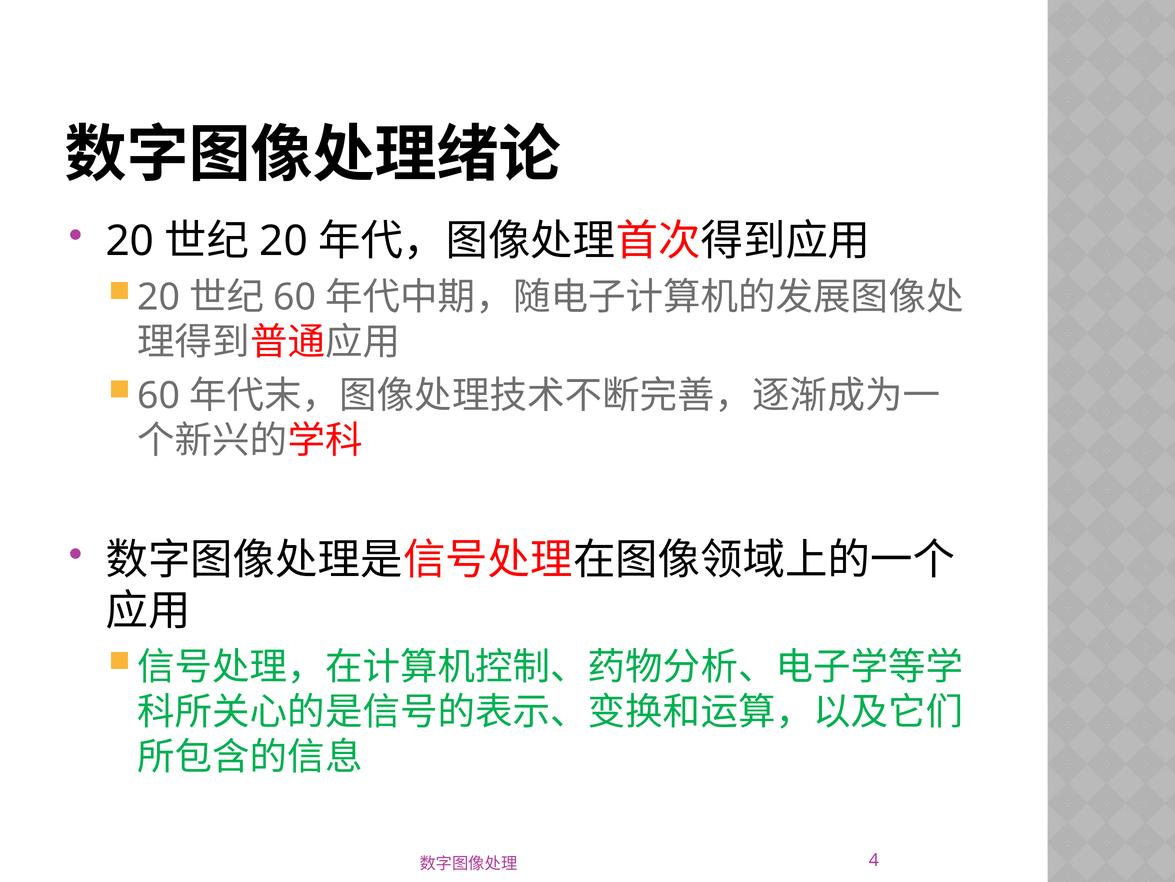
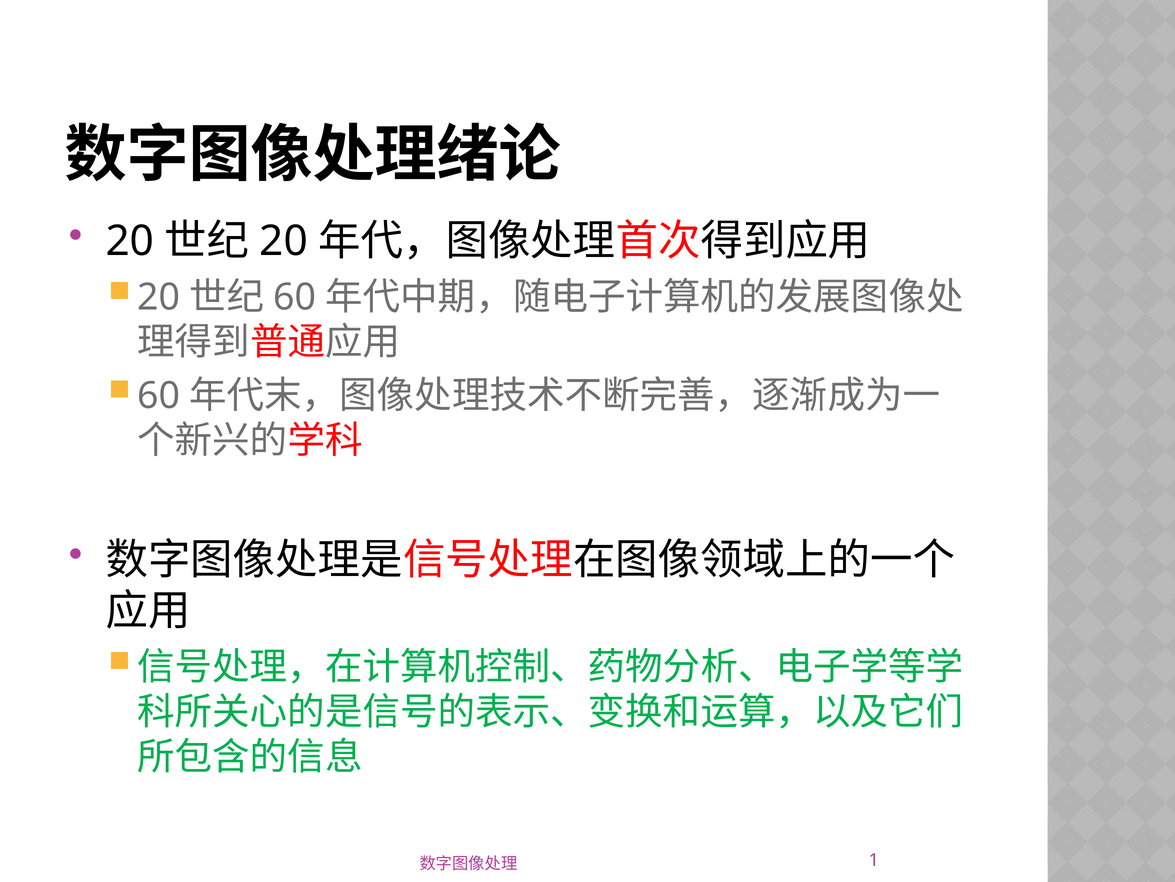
4: 4 -> 1 (874, 859)
